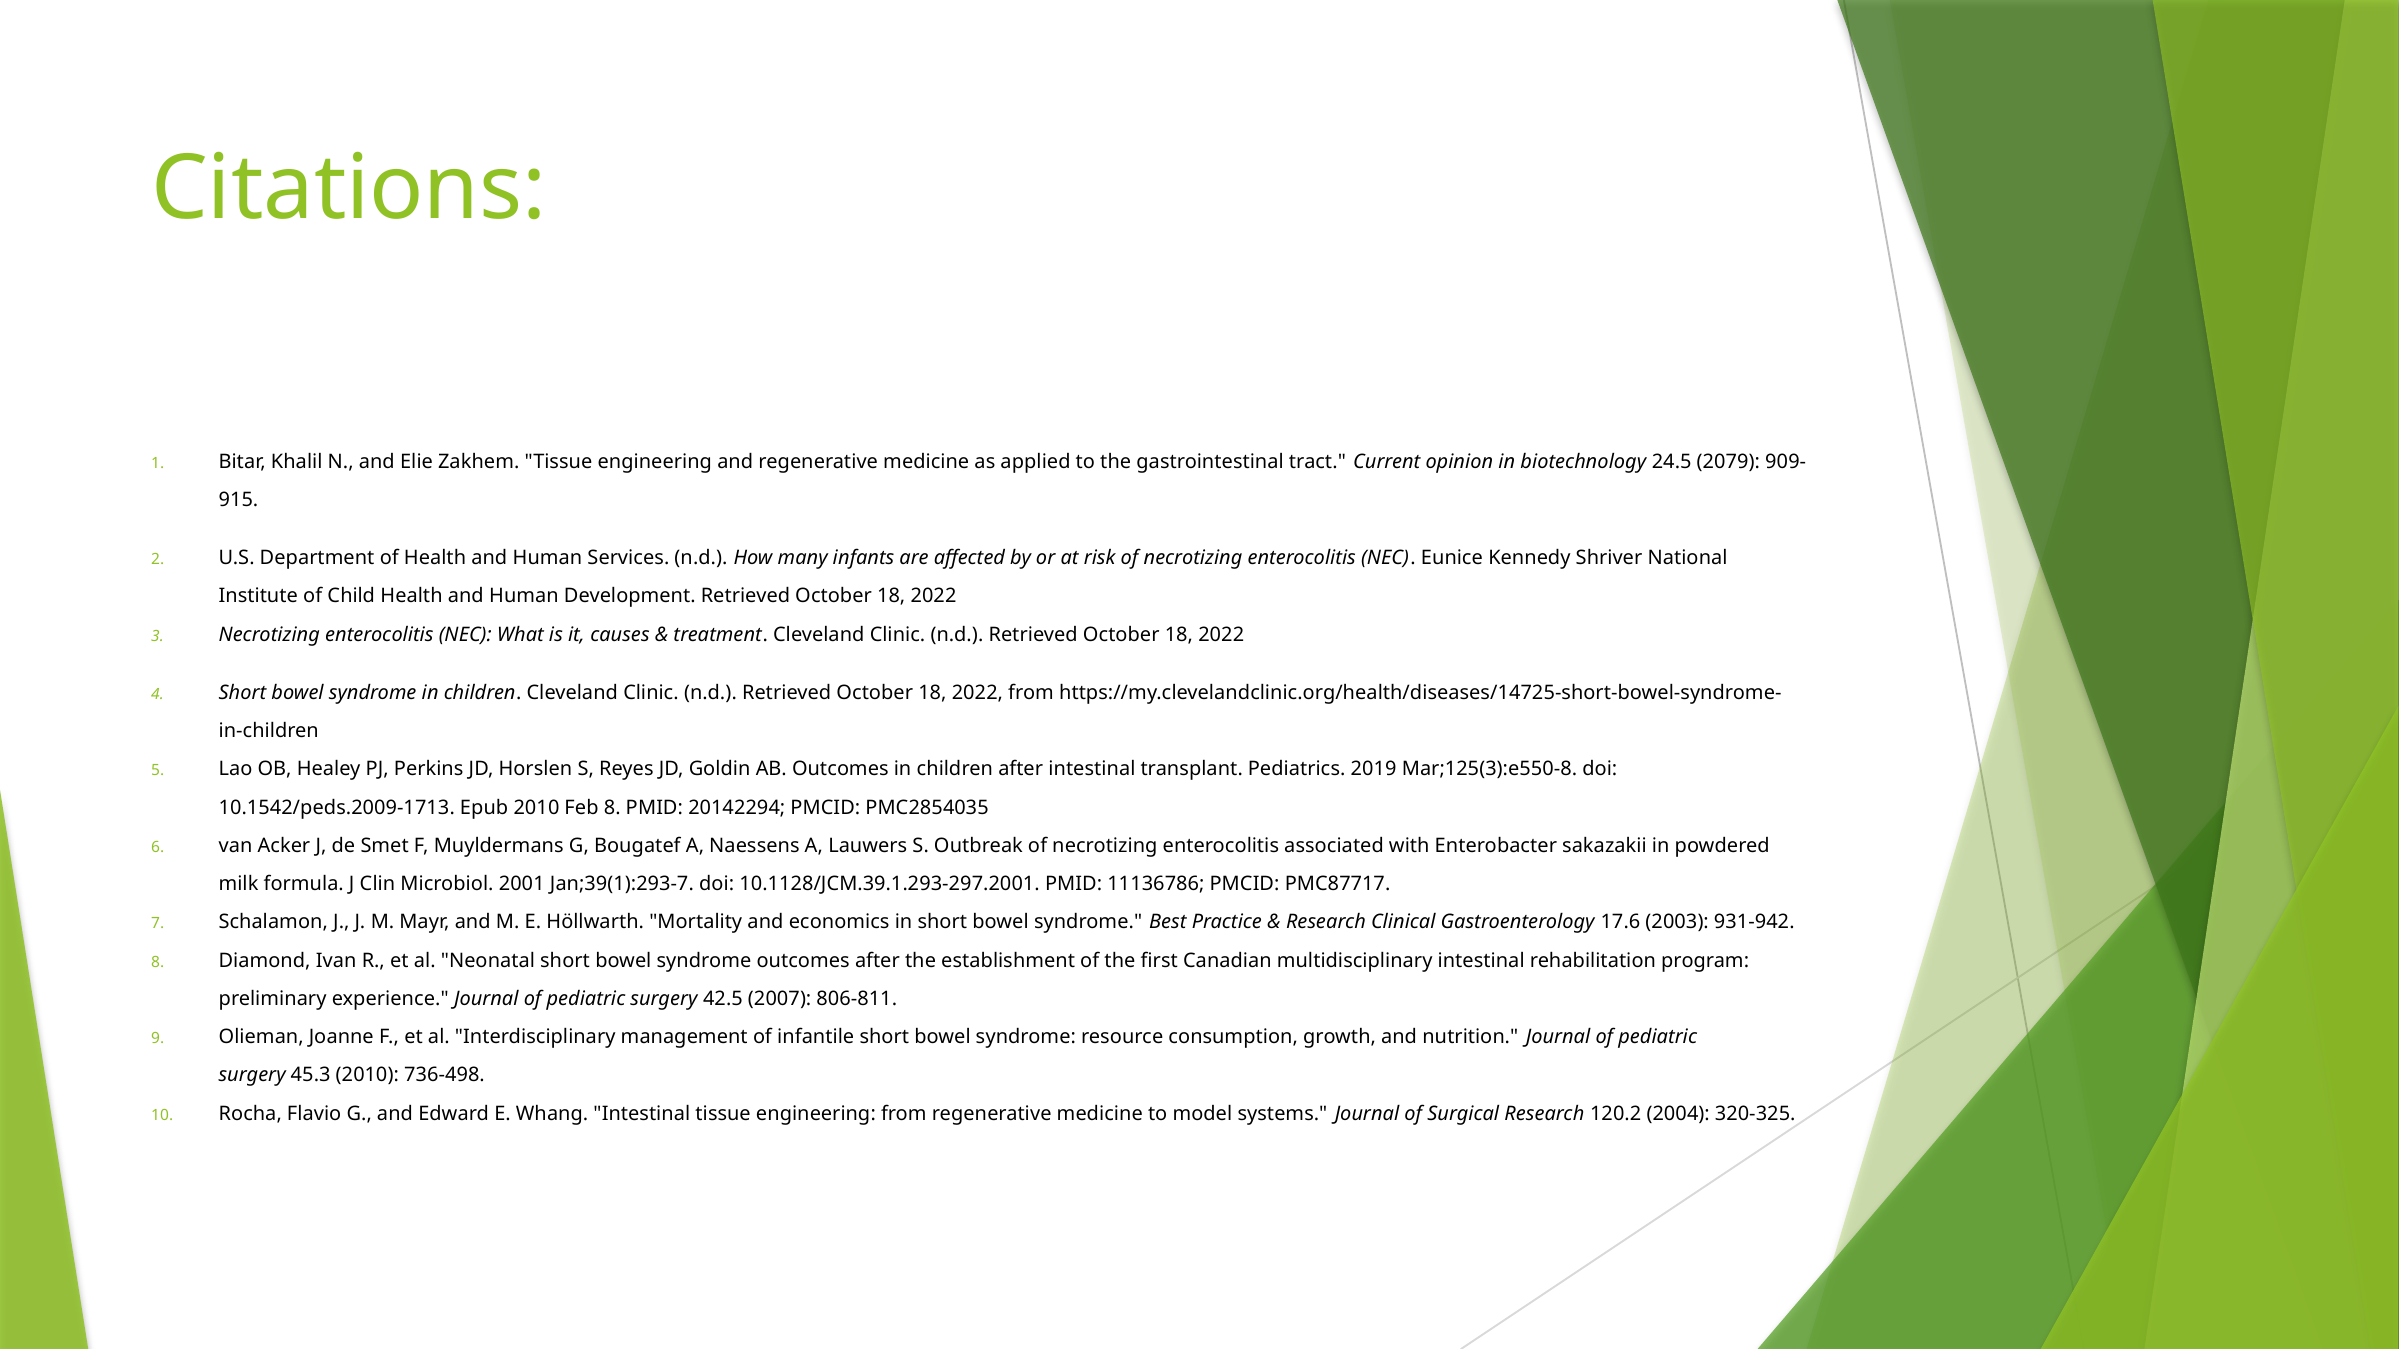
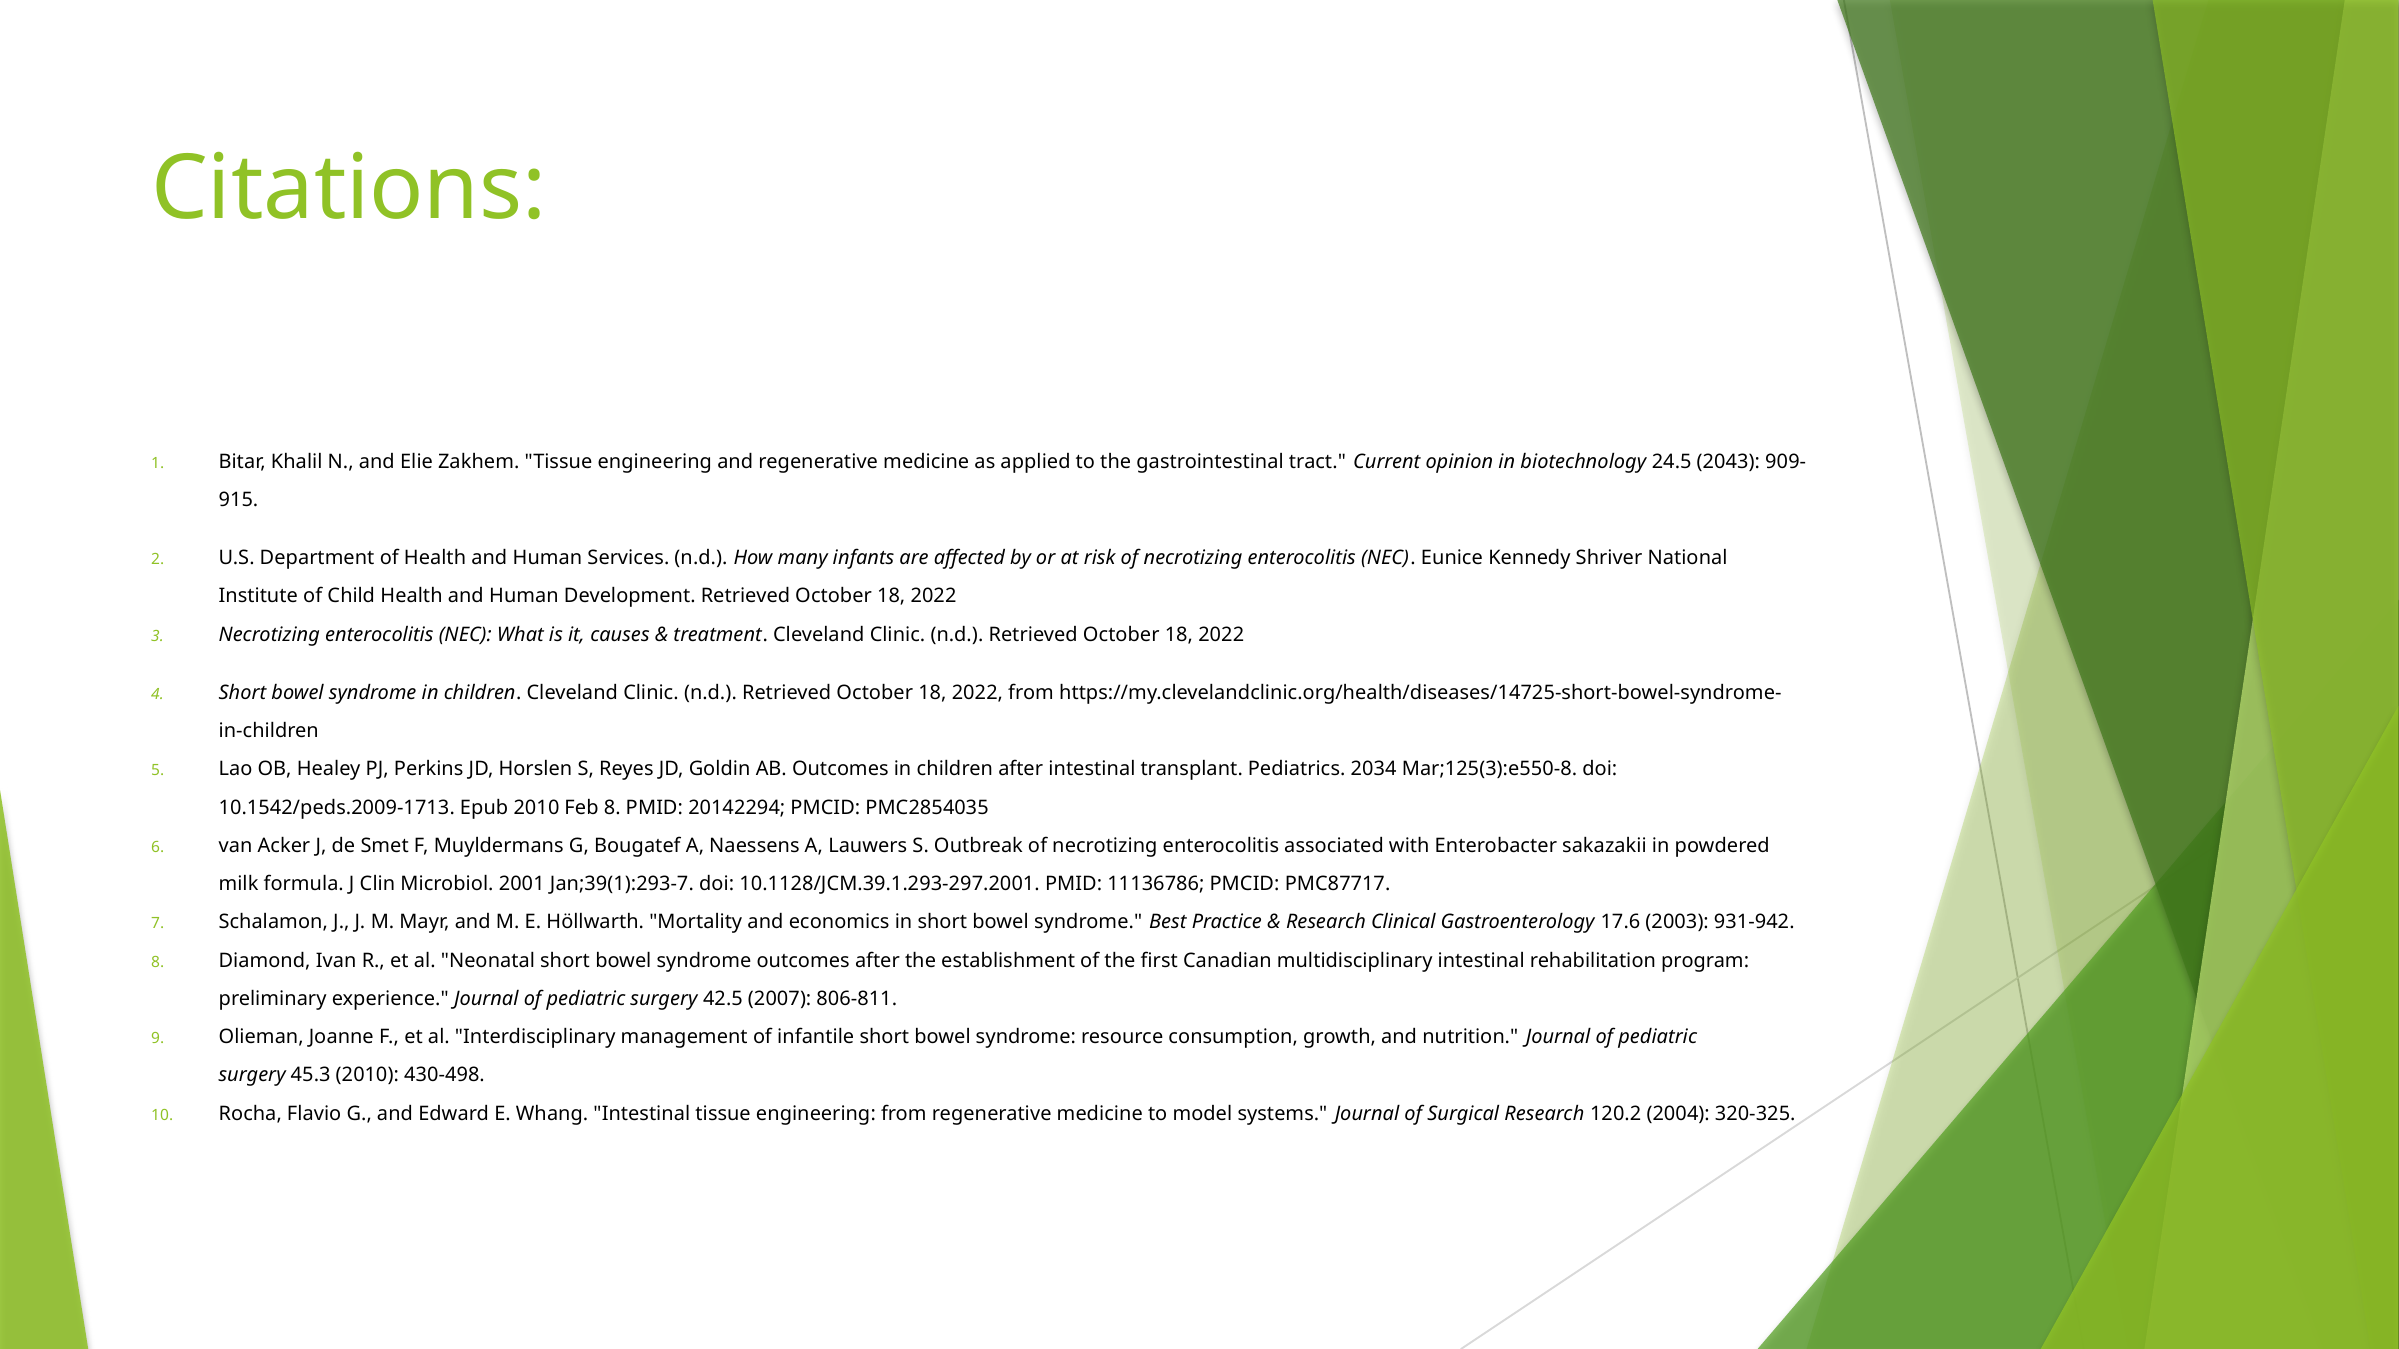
2079: 2079 -> 2043 (1728, 462)
2019: 2019 -> 2034 (1374, 770)
736-498: 736-498 -> 430-498 (444, 1076)
